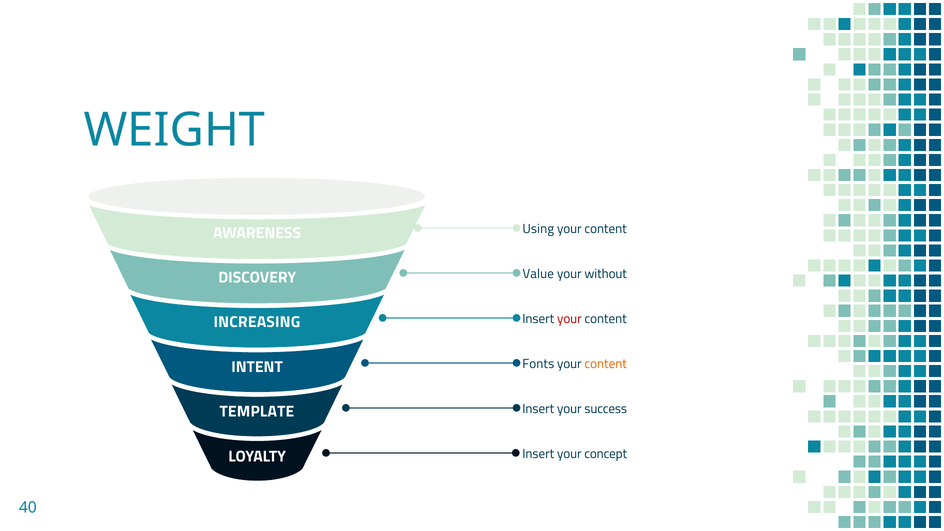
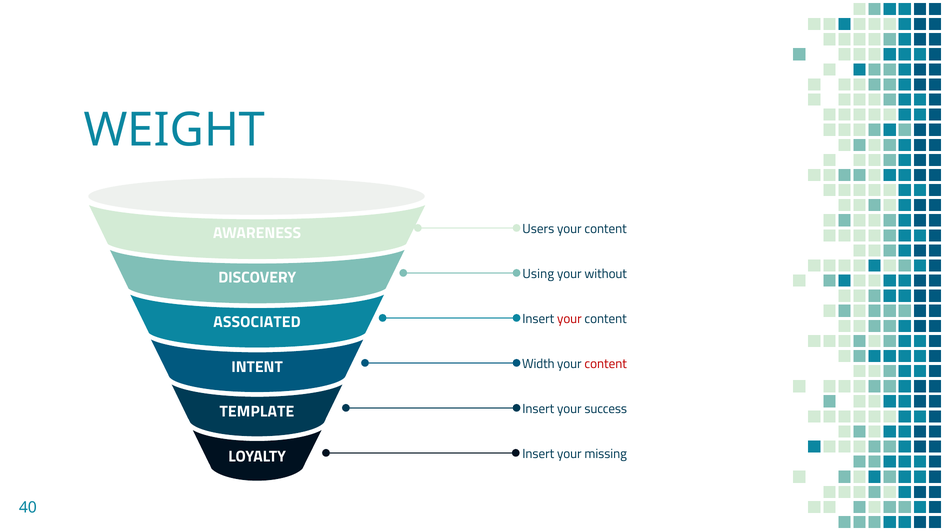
Using: Using -> Users (538, 229)
Value: Value -> Using (538, 274)
INCREASING: INCREASING -> ASSOCIATED (257, 322)
Fonts: Fonts -> Width (538, 364)
content colour: orange -> red (606, 364)
concept: concept -> missing (606, 454)
